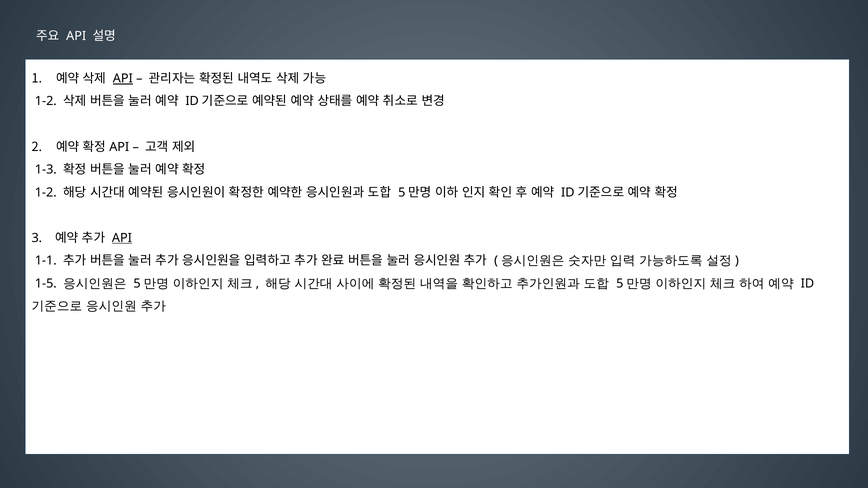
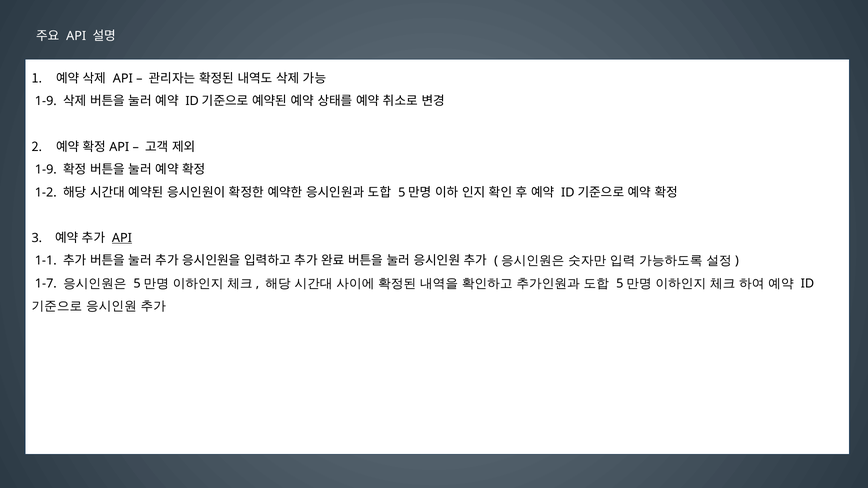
API underline: present -> none (123, 79)
1-2: 1-2 -> 1-9 (46, 101)
1-3: 1-3 -> 1-9 (46, 170)
1-5: 1-5 -> 1-7 (46, 284)
